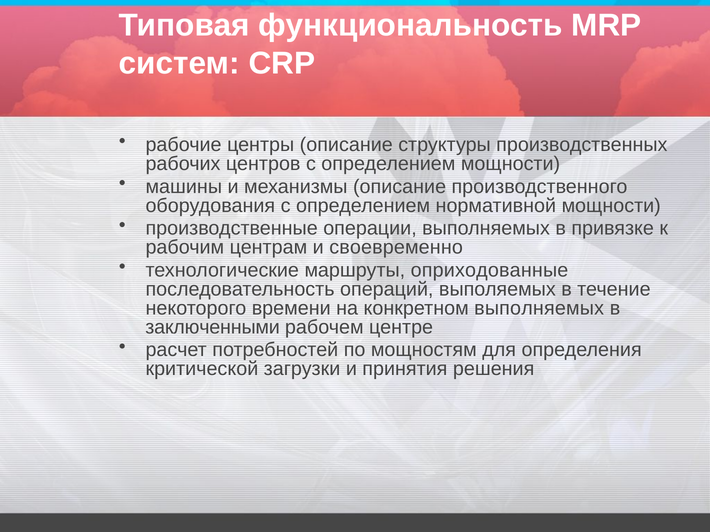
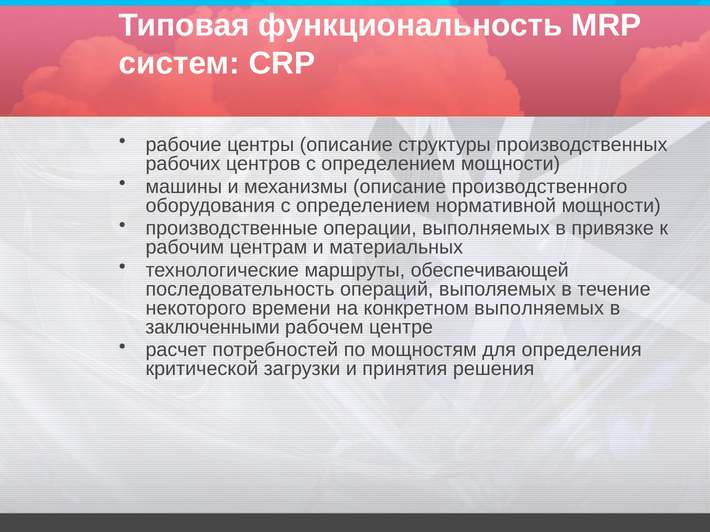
своевременно: своевременно -> материальных (396, 248)
оприходованные: оприходованные -> обеспечивающей (490, 270)
